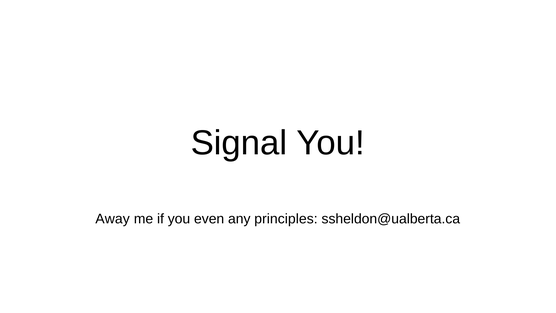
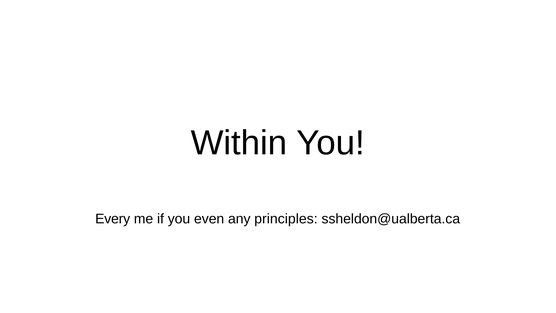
Signal: Signal -> Within (239, 143)
Away: Away -> Every (113, 219)
